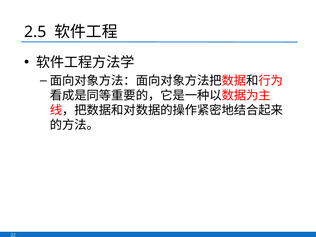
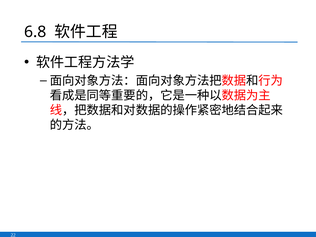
2.5: 2.5 -> 6.8 (35, 32)
